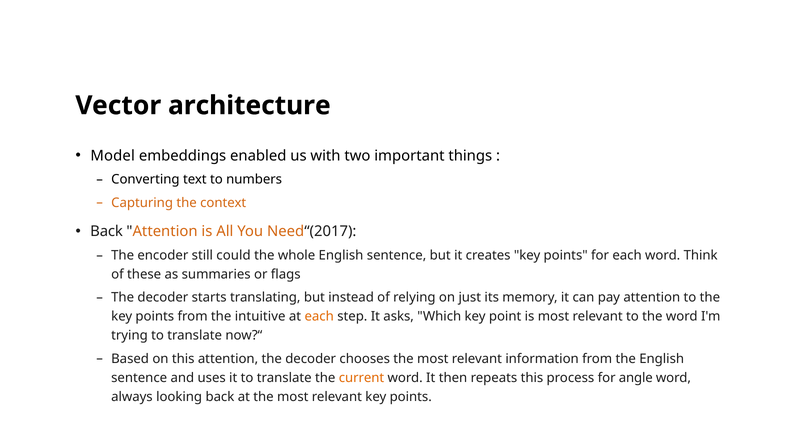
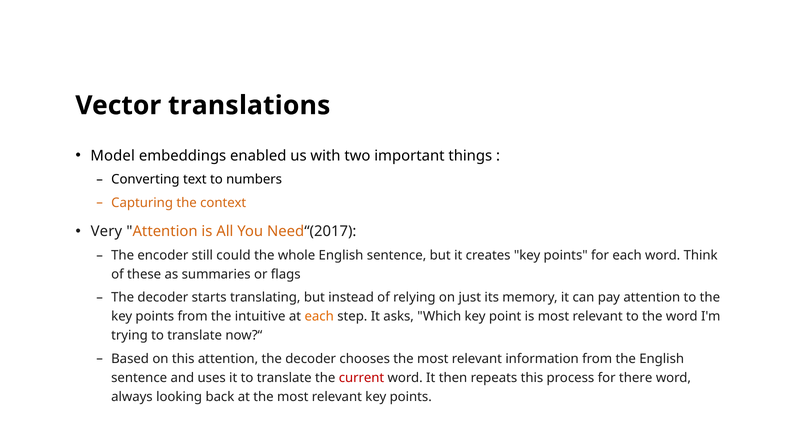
architecture: architecture -> translations (249, 106)
Back: Back -> Very (106, 232)
current colour: orange -> red (362, 378)
angle: angle -> there (636, 378)
